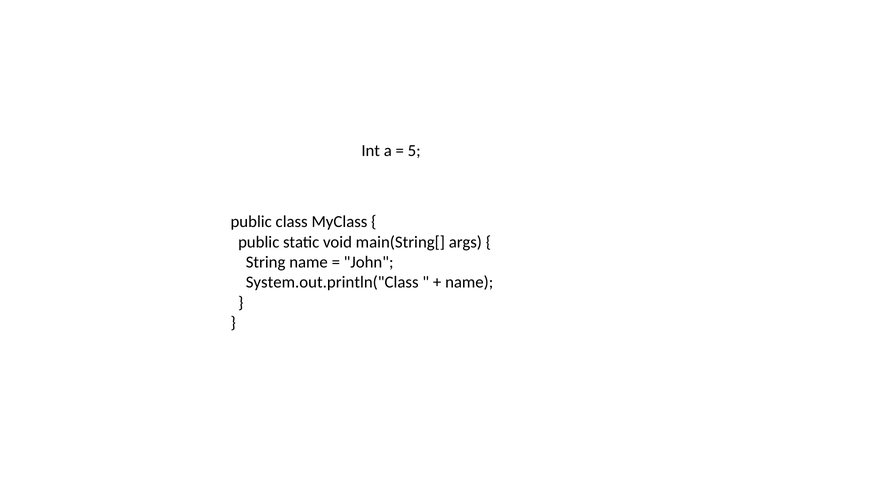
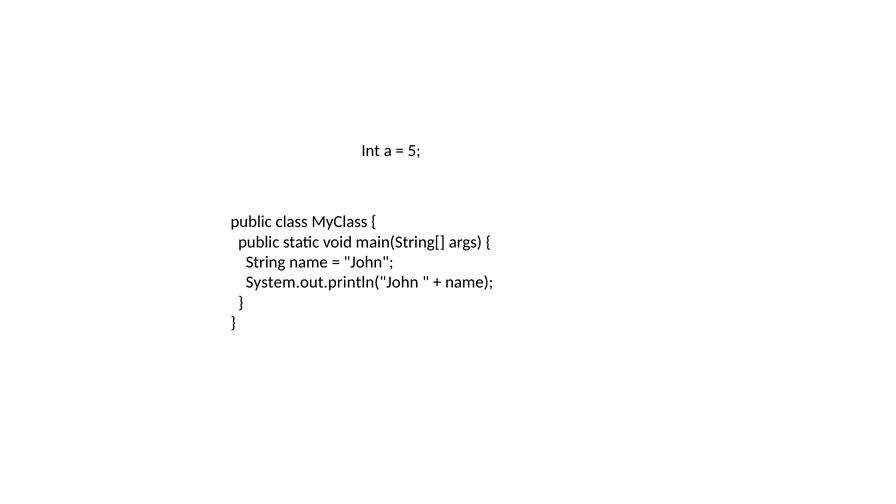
System.out.println("Class: System.out.println("Class -> System.out.println("John (332, 282)
